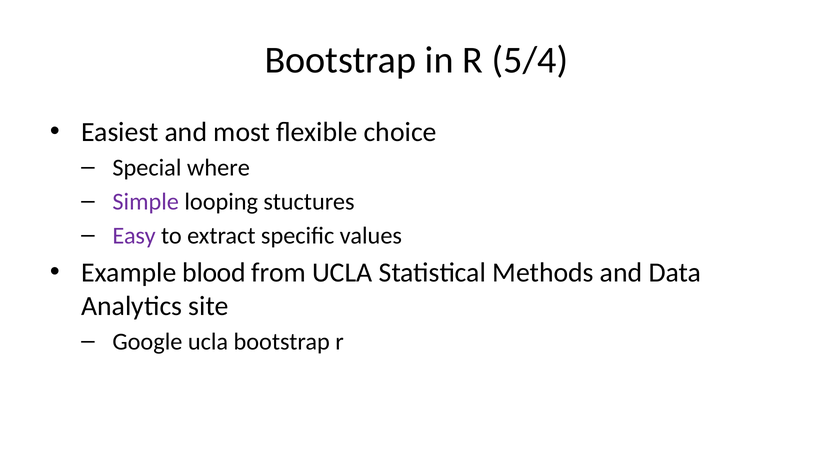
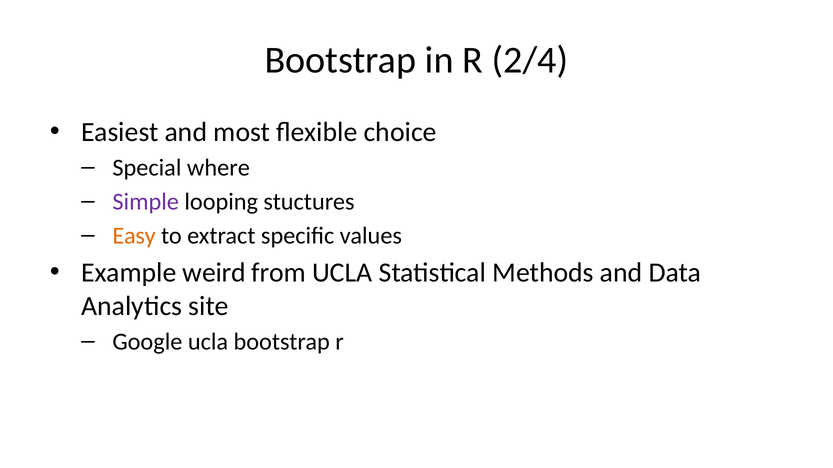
5/4: 5/4 -> 2/4 (530, 60)
Easy colour: purple -> orange (134, 236)
blood: blood -> weird (214, 273)
